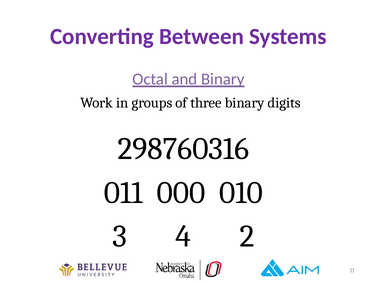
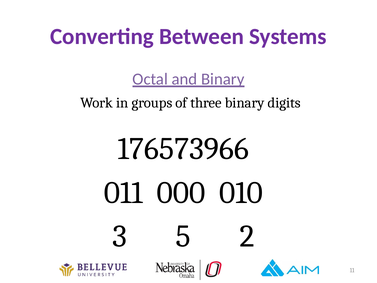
298760316: 298760316 -> 176573966 (183, 149)
4: 4 -> 5 (183, 236)
